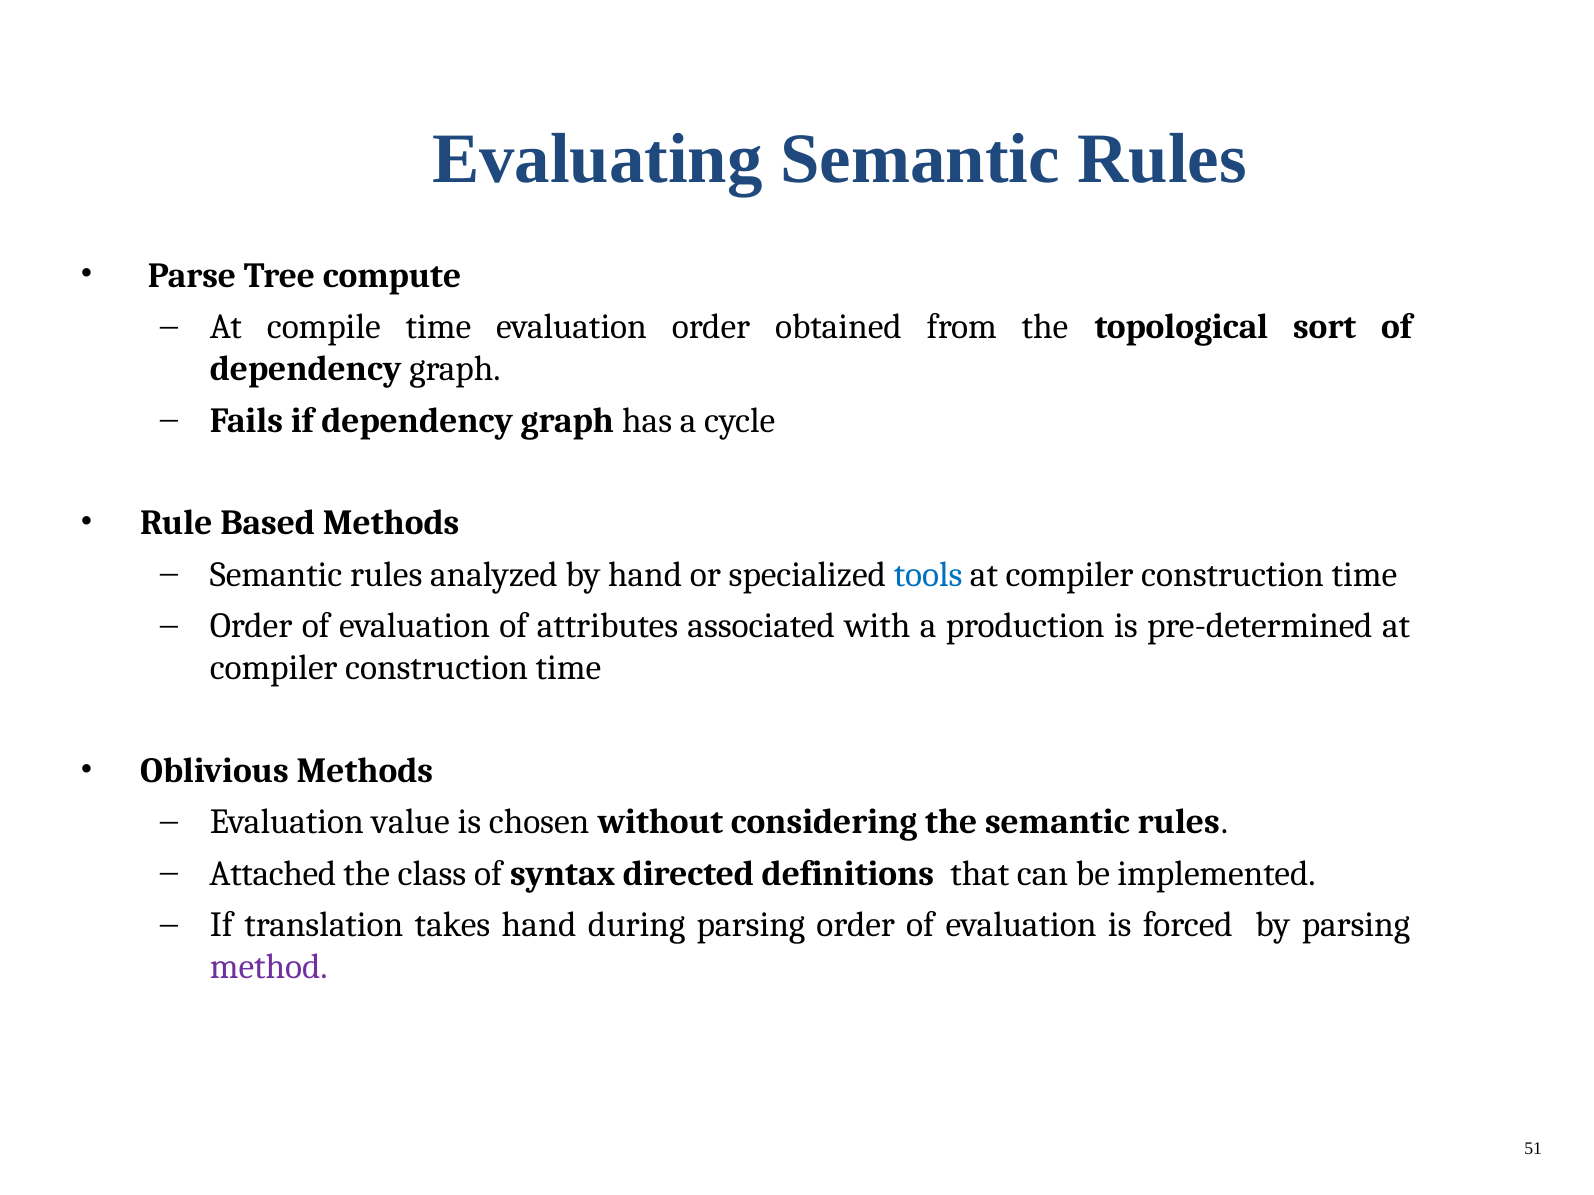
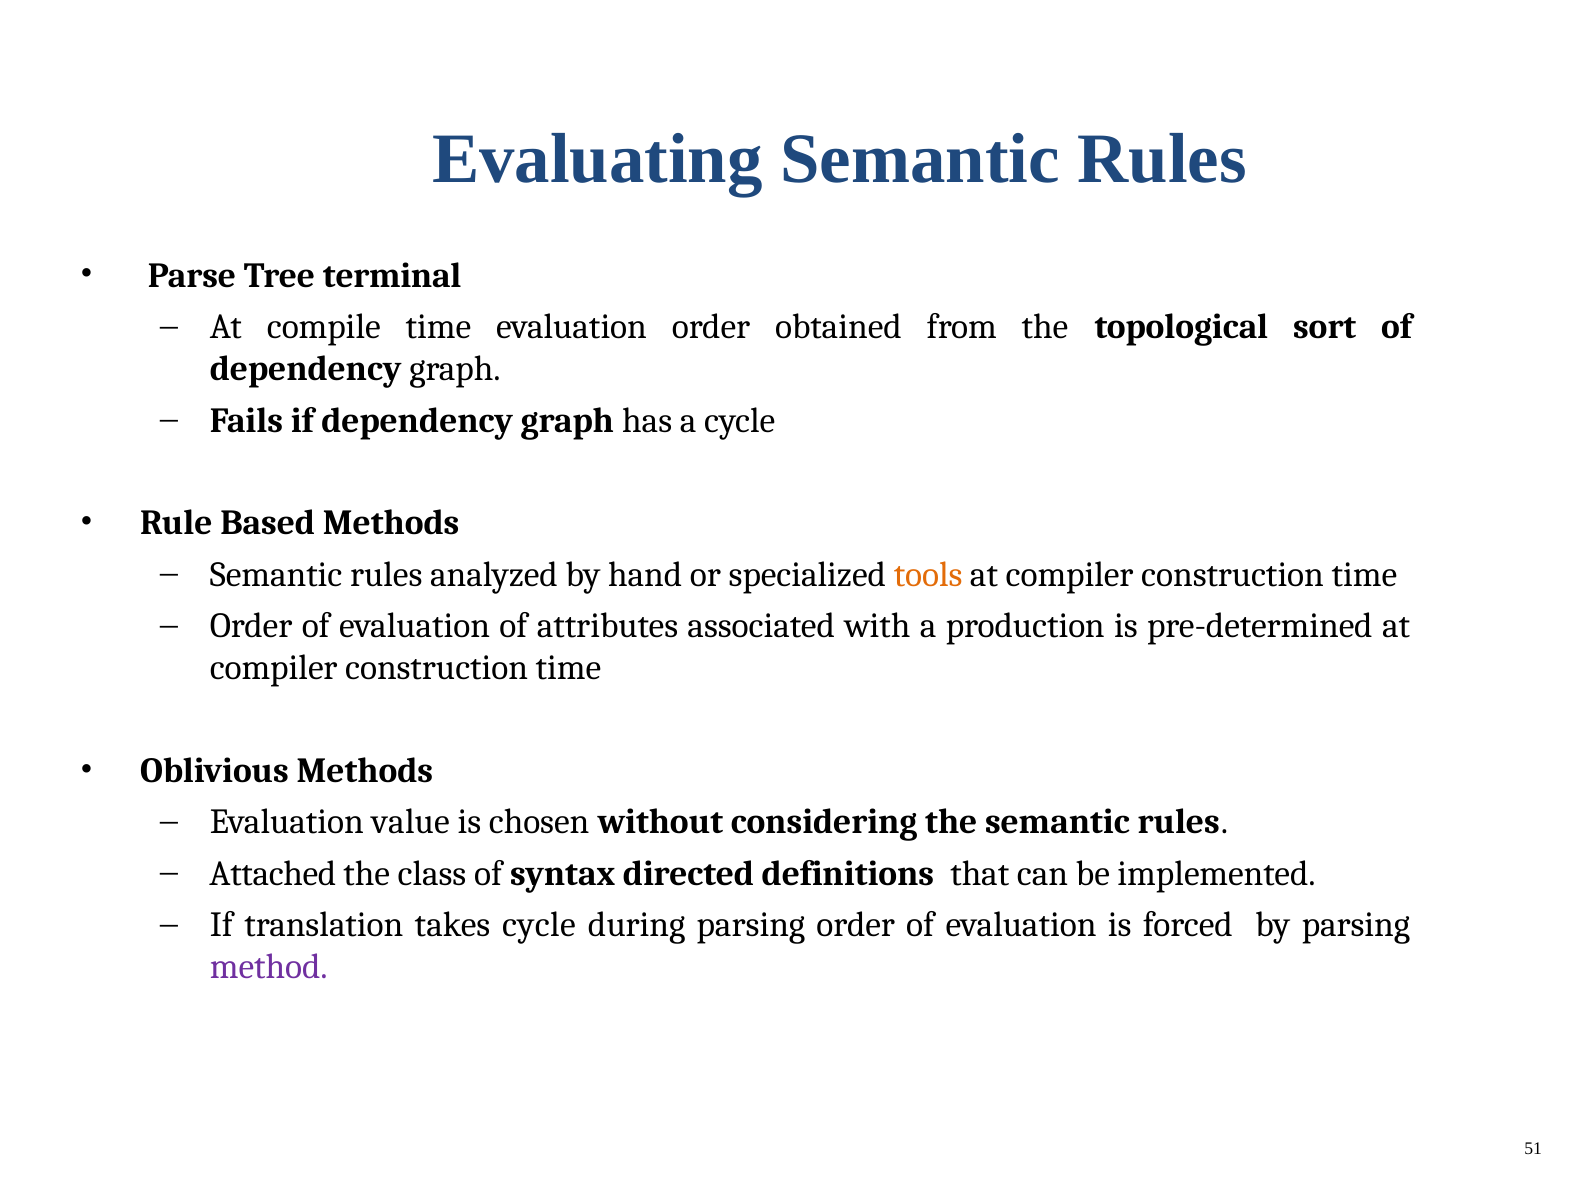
compute: compute -> terminal (392, 275)
tools colour: blue -> orange (928, 575)
takes hand: hand -> cycle (539, 925)
